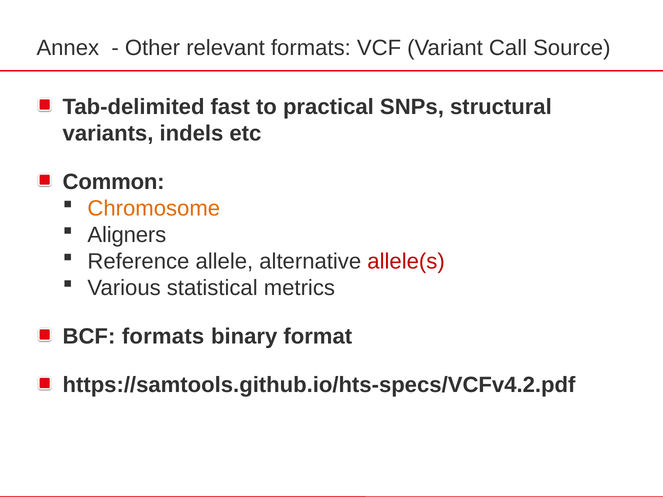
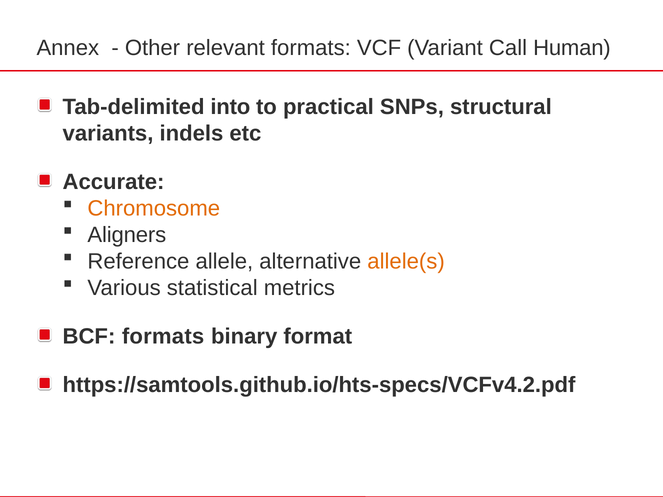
Source: Source -> Human (572, 48)
fast: fast -> into (230, 107)
Common: Common -> Accurate (114, 182)
allele(s colour: red -> orange (406, 261)
